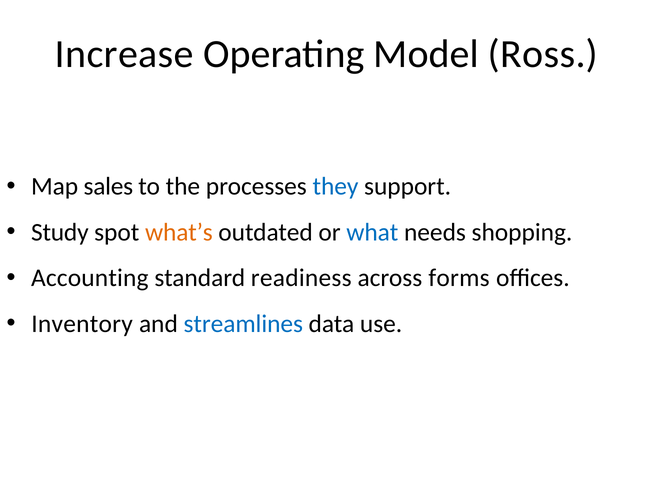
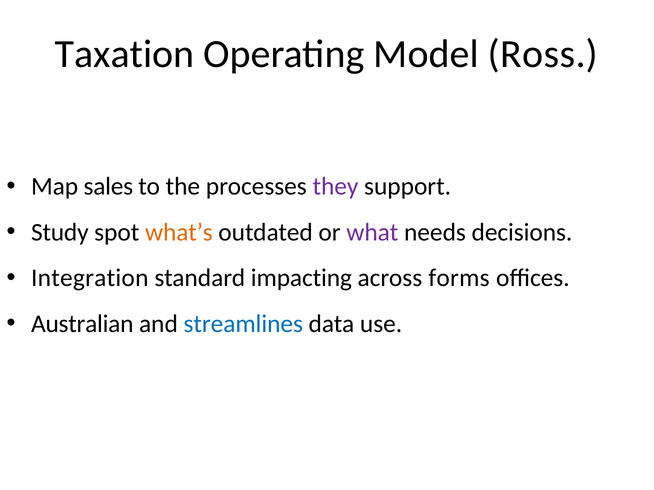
Increase: Increase -> Taxation (124, 54)
they colour: blue -> purple (335, 187)
what colour: blue -> purple (372, 233)
shopping: shopping -> decisions (522, 233)
Accounting: Accounting -> Integration (90, 278)
readiness: readiness -> impacting (301, 278)
Inventory: Inventory -> Australian (82, 324)
